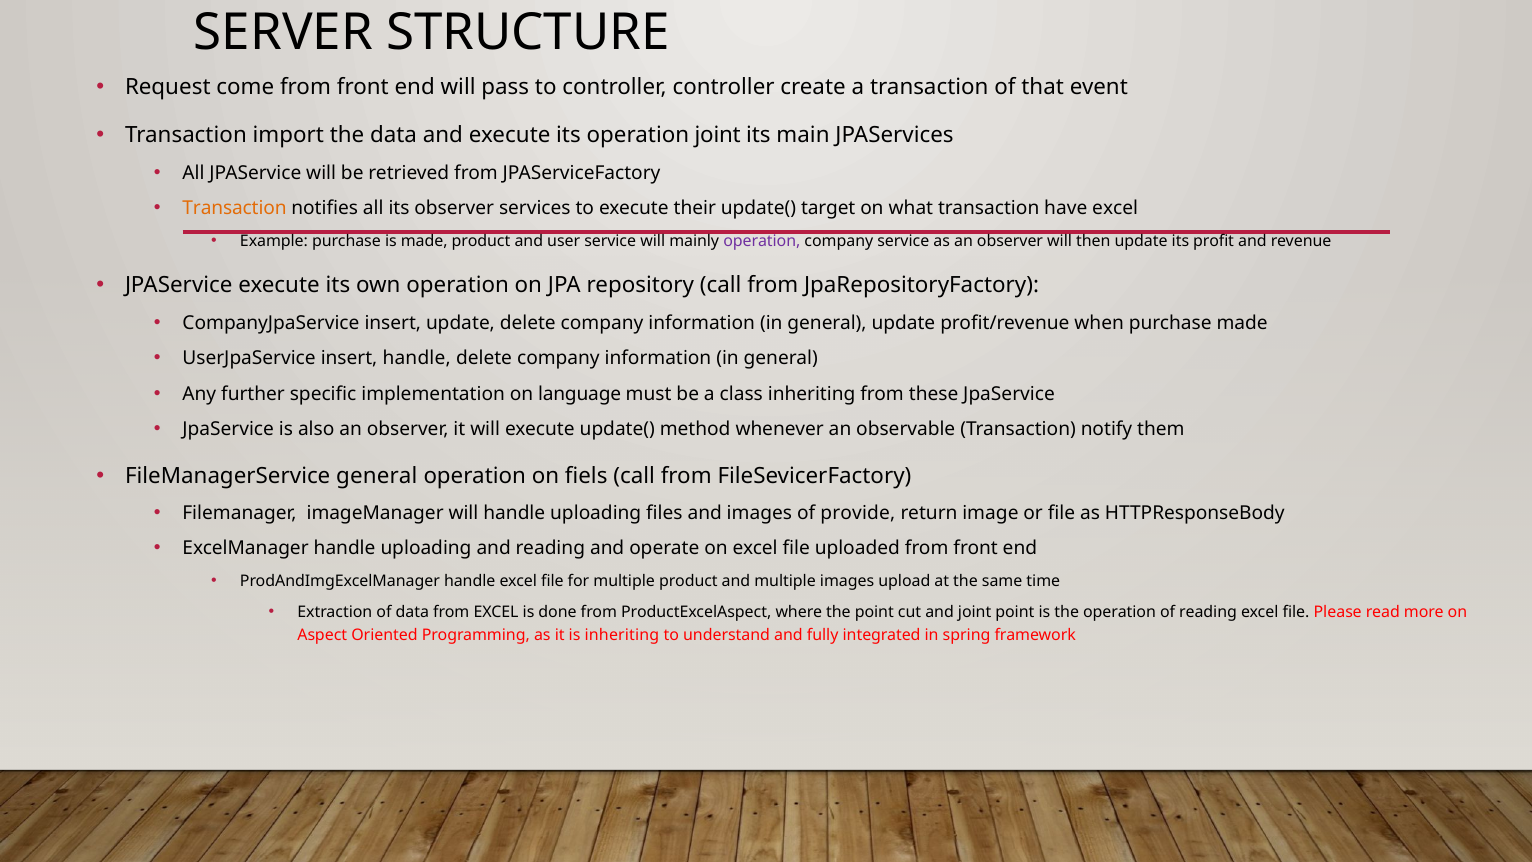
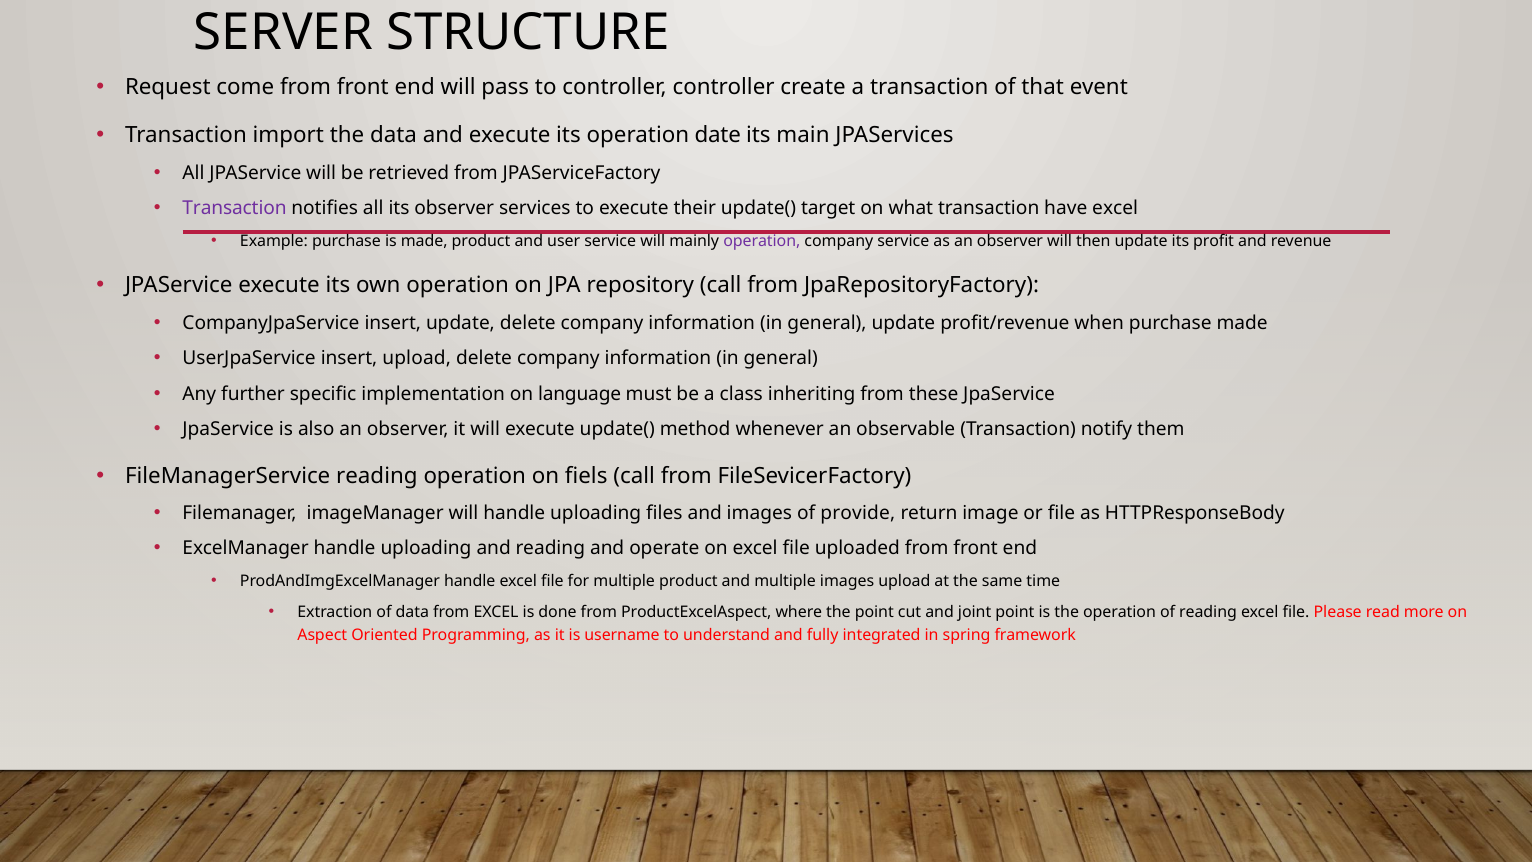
operation joint: joint -> date (718, 135)
Transaction colour: orange -> purple (235, 208)
insert handle: handle -> upload (417, 358)
FileManagerService general: general -> reading (377, 476)
is inheriting: inheriting -> username (622, 635)
